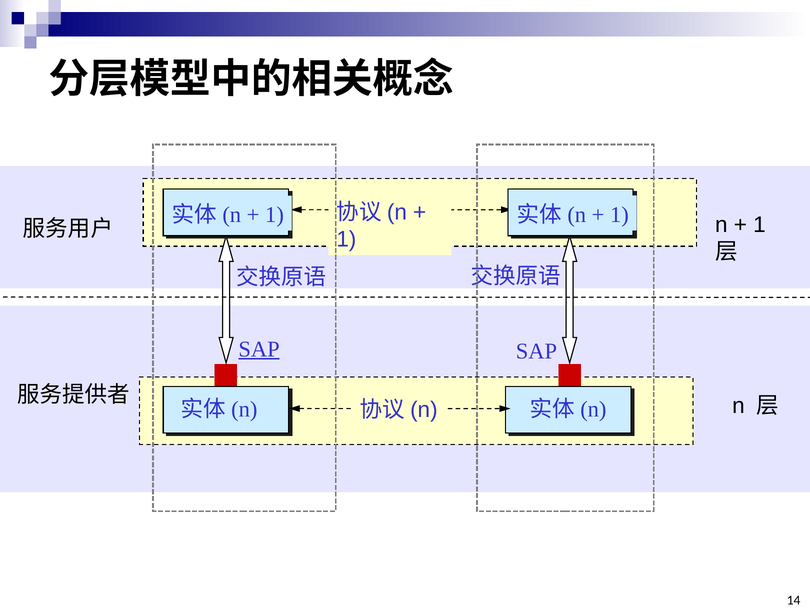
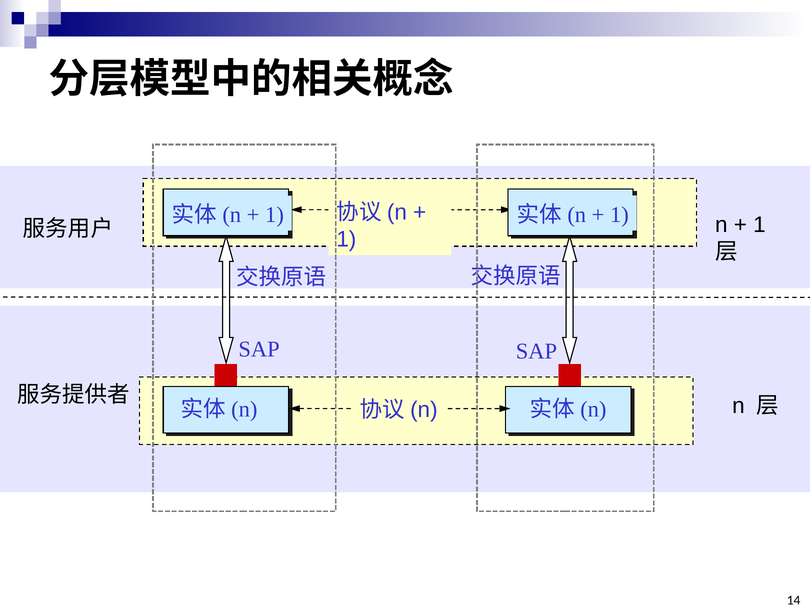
SAP underline: present -> none (259, 349)
